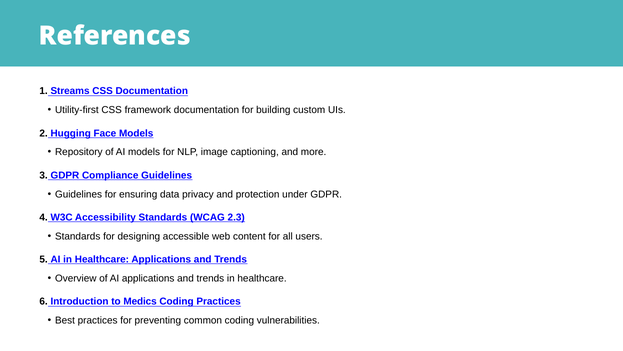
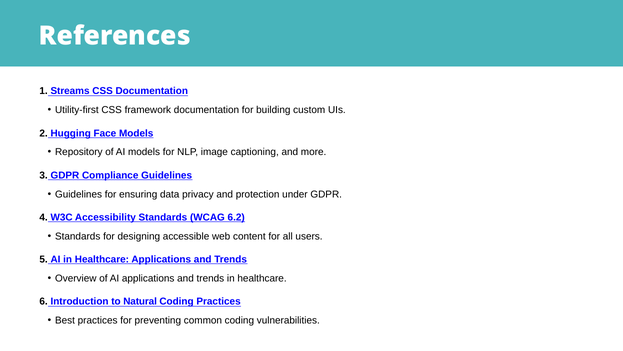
2.3: 2.3 -> 6.2 (236, 217)
Medics: Medics -> Natural (140, 301)
